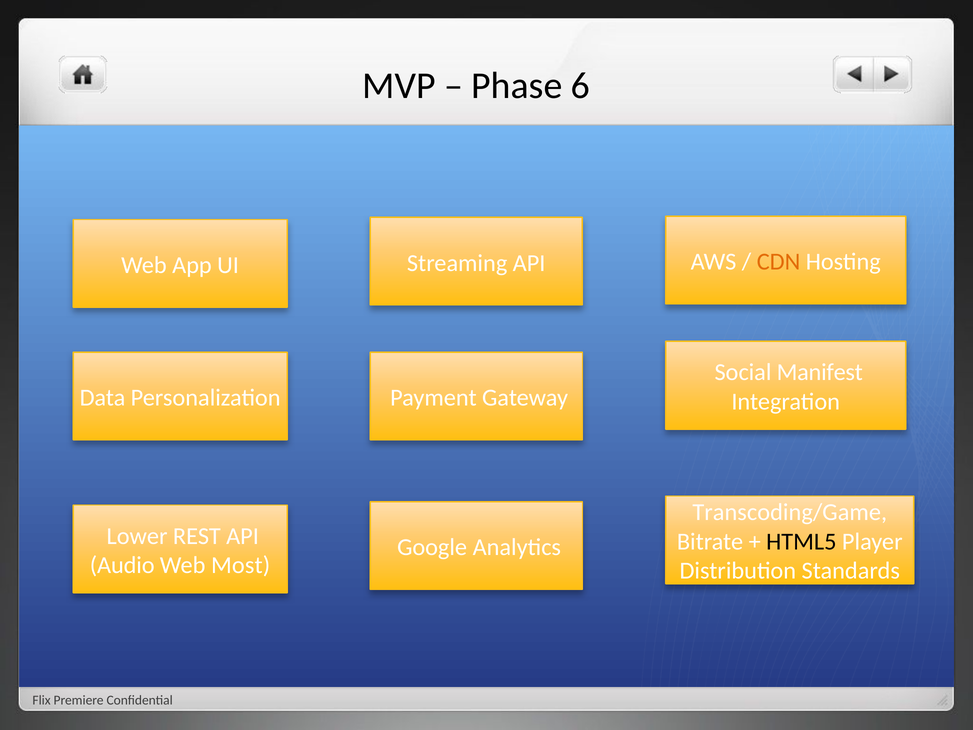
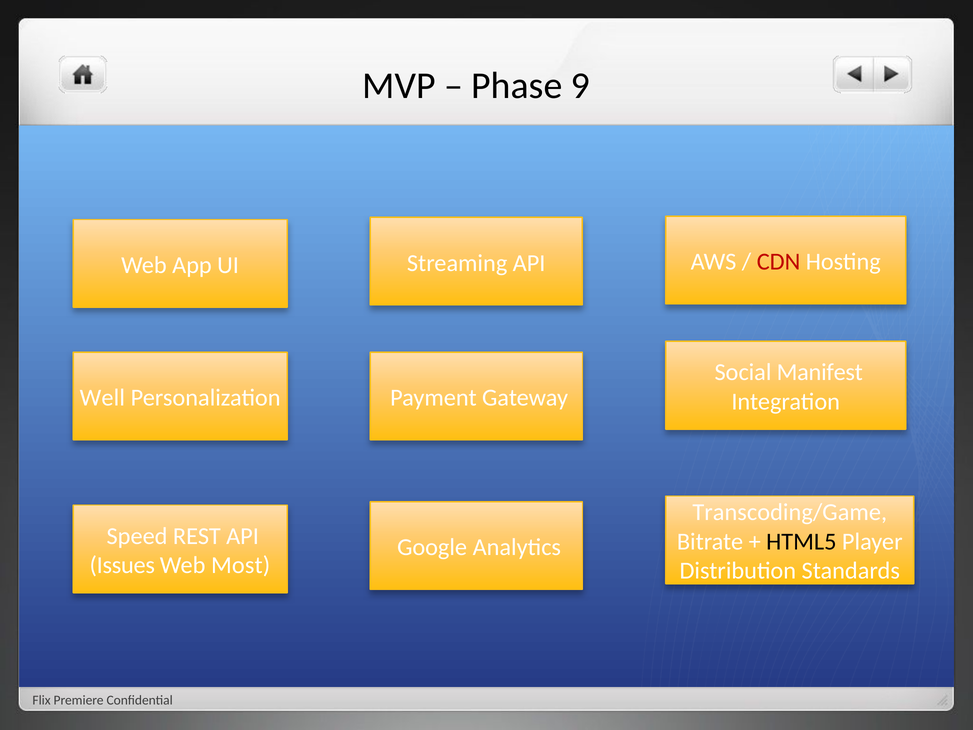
6: 6 -> 9 (581, 86)
CDN colour: orange -> red (779, 262)
Data: Data -> Well (102, 398)
Lower: Lower -> Speed (137, 536)
Audio: Audio -> Issues (122, 565)
